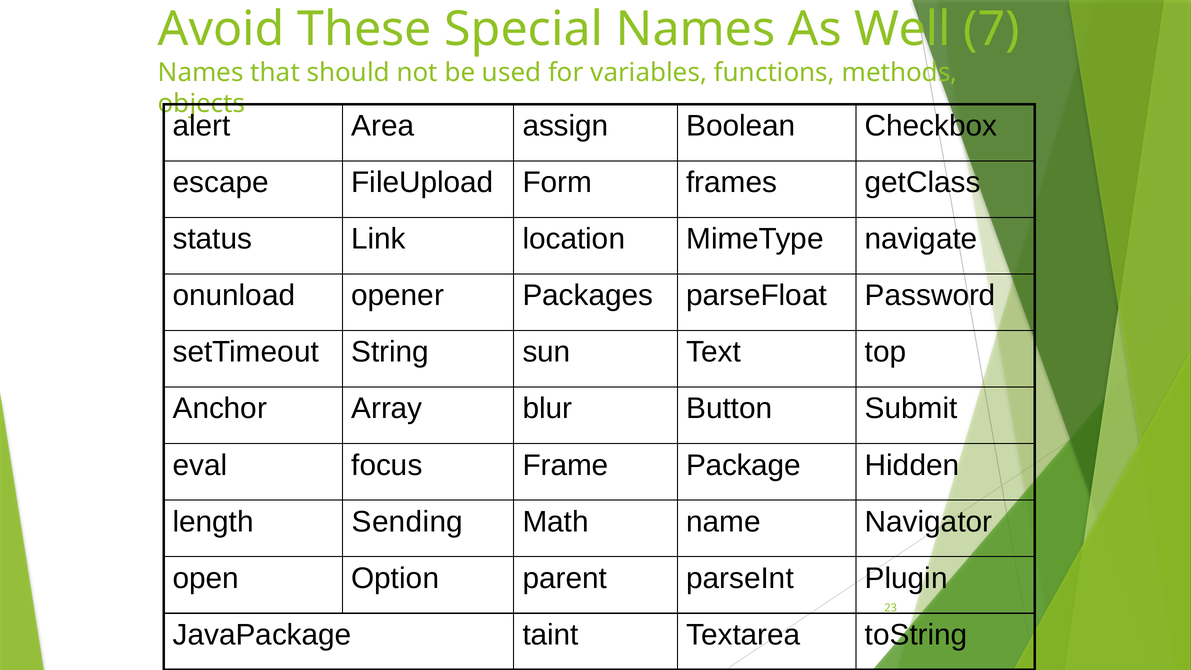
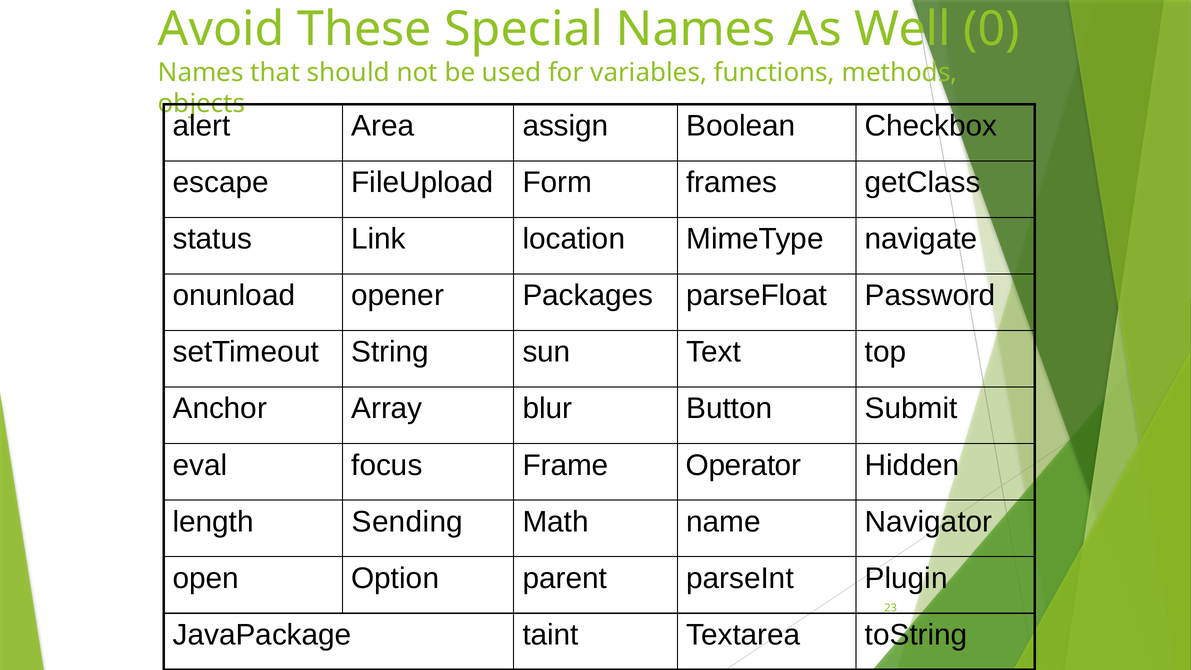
7: 7 -> 0 (992, 29)
Package: Package -> Operator (743, 465)
